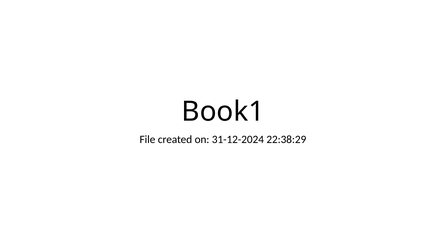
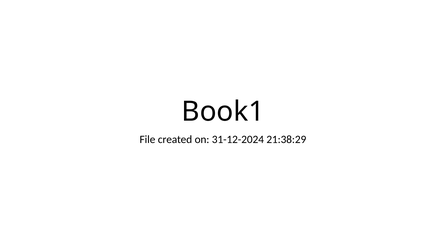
22:38:29: 22:38:29 -> 21:38:29 (286, 139)
